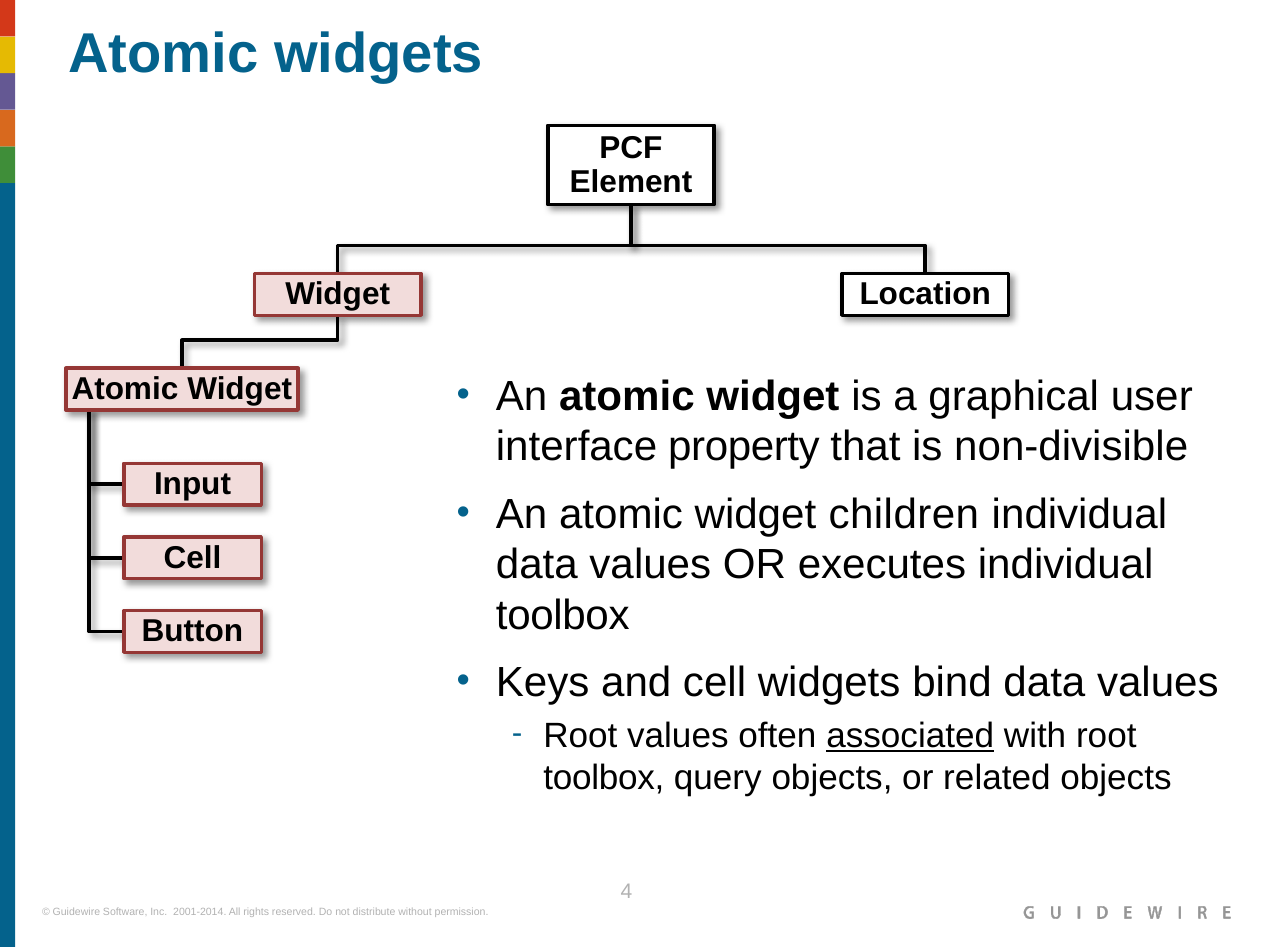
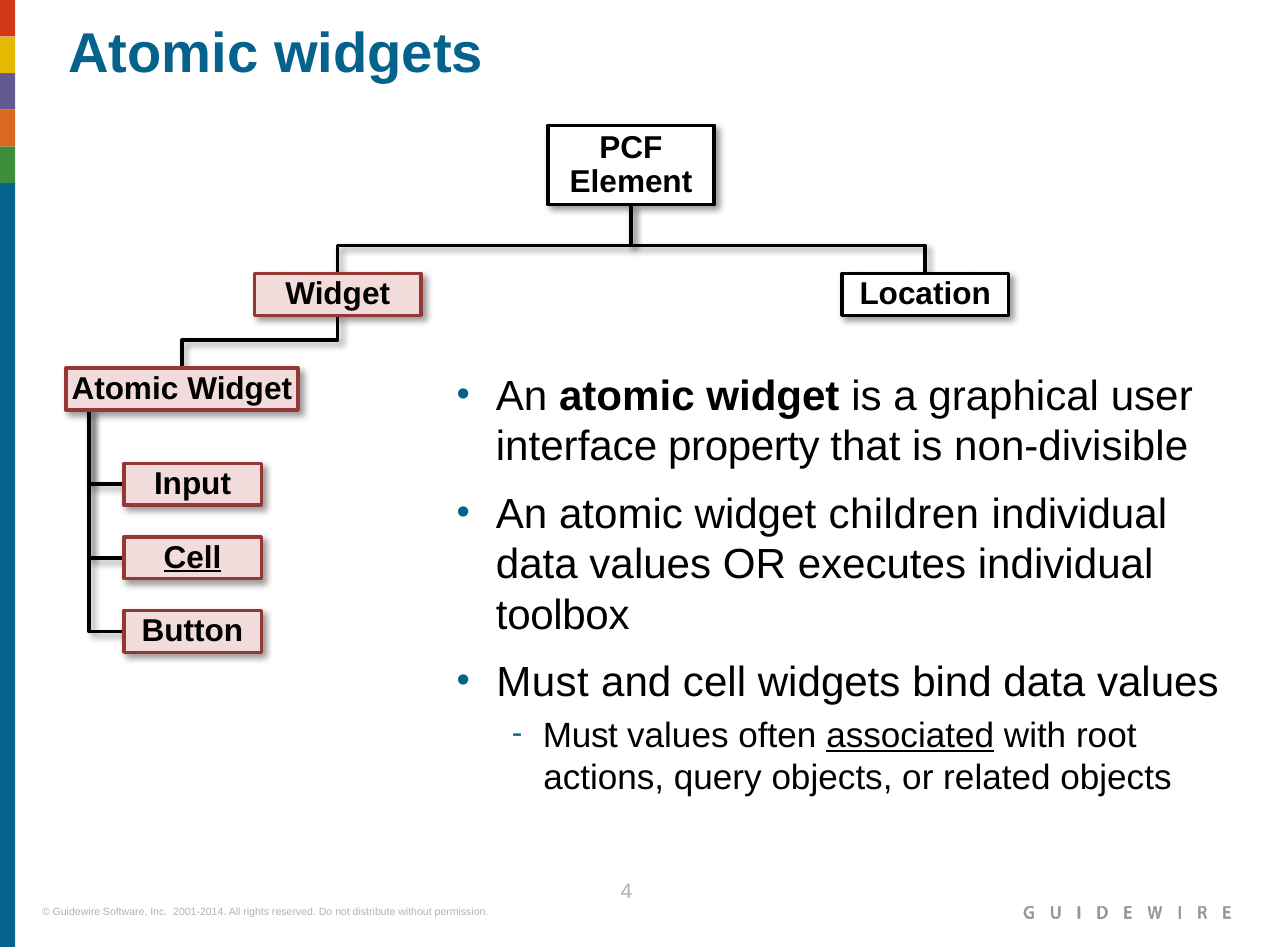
Cell underline: none -> present (192, 558)
Keys: Keys -> Must (543, 683)
Root: Root -> Must (580, 736)
toolbox: toolbox -> actions (604, 778)
